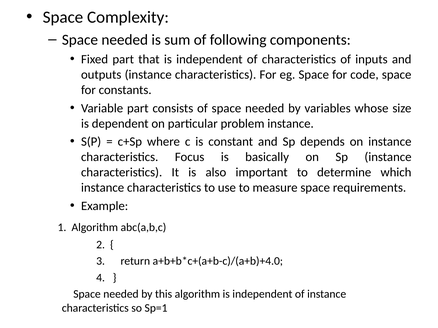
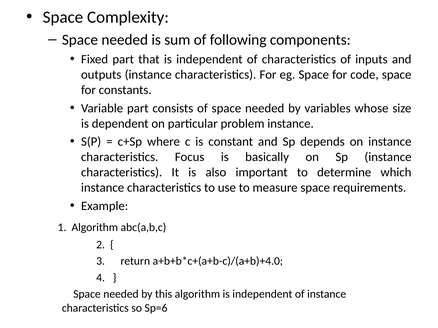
Sp=1: Sp=1 -> Sp=6 (156, 308)
